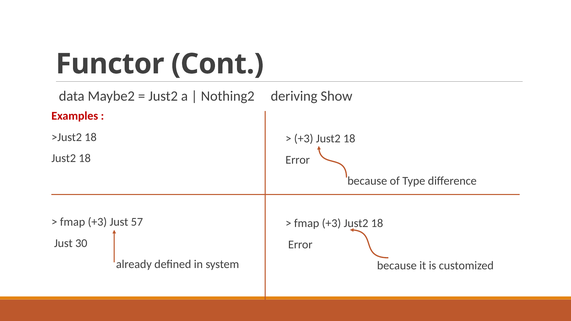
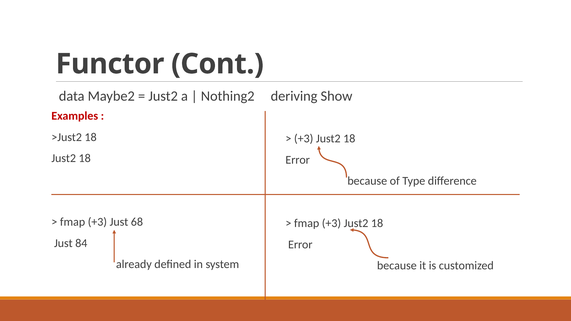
57: 57 -> 68 (137, 222)
30: 30 -> 84 (81, 243)
